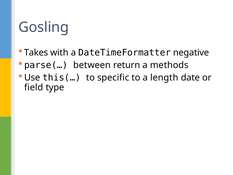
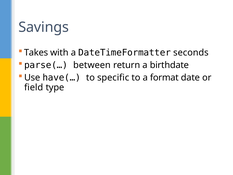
Gosling: Gosling -> Savings (44, 27)
negative: negative -> seconds (191, 53)
methods: methods -> birthdate (169, 65)
this(…: this(… -> have(… (62, 77)
length: length -> format (164, 77)
